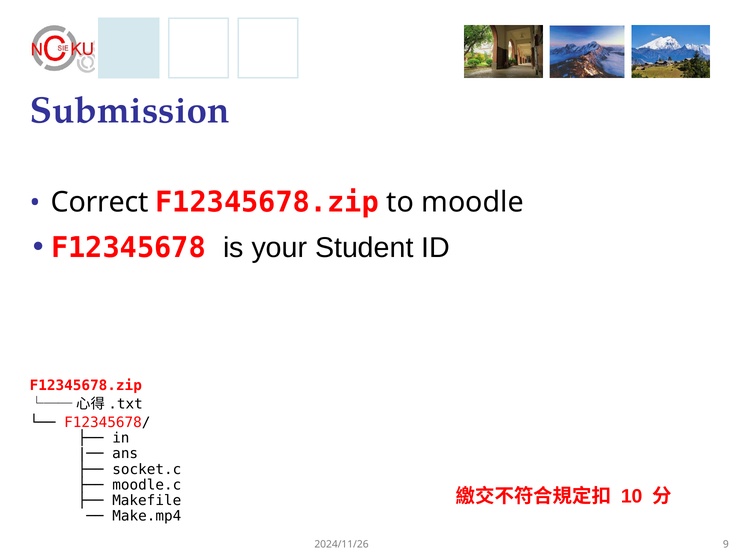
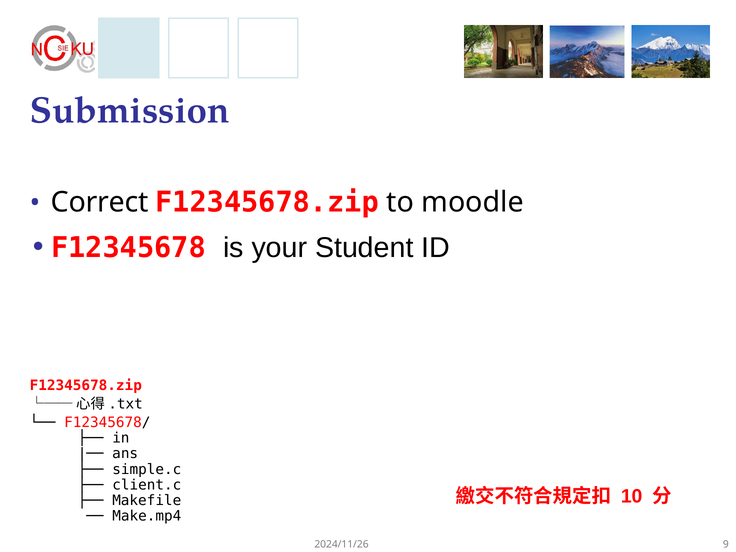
socket.c: socket.c -> simple.c (147, 469)
moodle.c: moodle.c -> client.c (147, 485)
